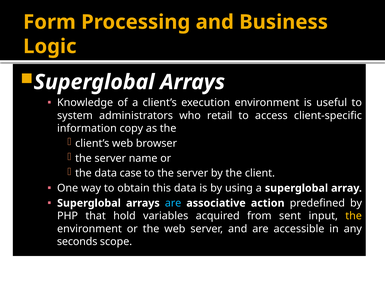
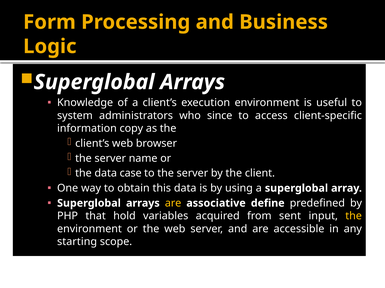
retail: retail -> since (220, 116)
are colour: light blue -> yellow (173, 204)
action: action -> define (268, 204)
seconds: seconds -> starting (77, 242)
